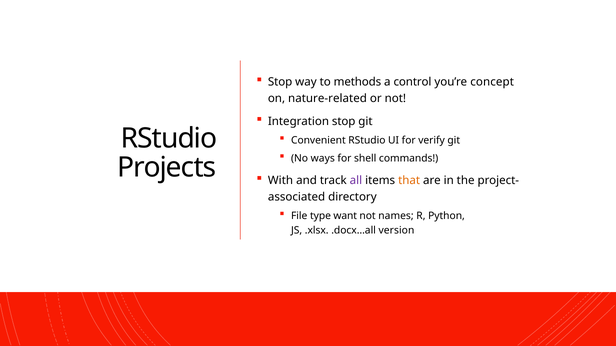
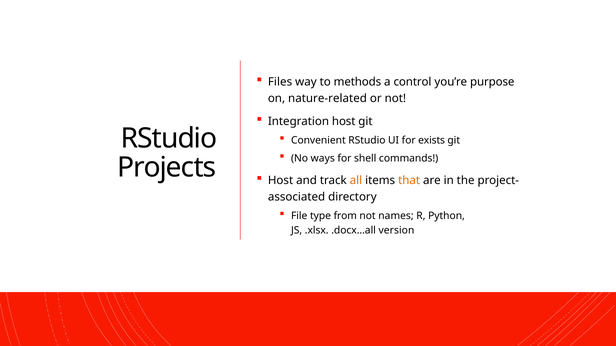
Stop: Stop -> Files (280, 82)
concept: concept -> purpose (492, 82)
Integration stop: stop -> host (344, 122)
verify: verify -> exists (432, 140)
With: With -> Host (281, 181)
all colour: purple -> orange (356, 181)
want: want -> from (345, 216)
